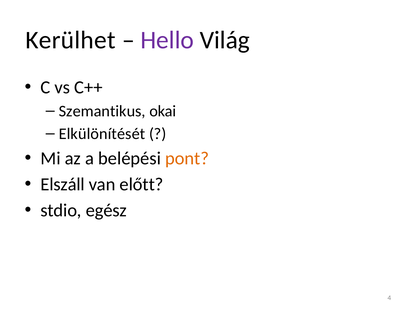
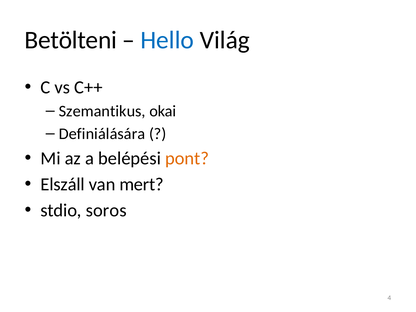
Kerülhet: Kerülhet -> Betölteni (71, 40)
Hello colour: purple -> blue (167, 40)
Elkülönítését: Elkülönítését -> Definiálására (102, 134)
előtt: előtt -> mert (142, 184)
egész: egész -> soros (106, 210)
